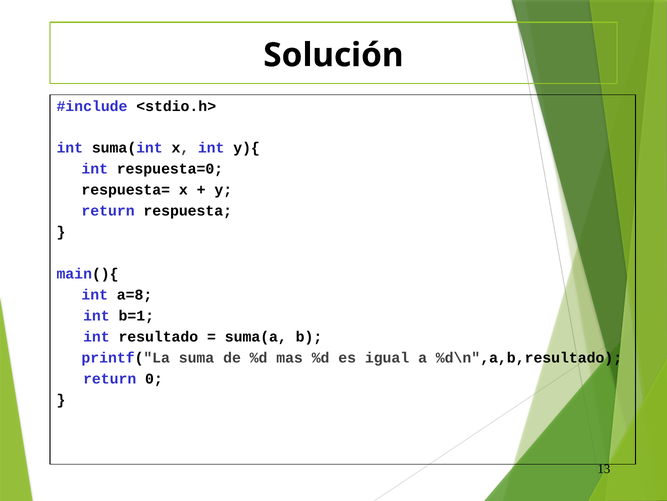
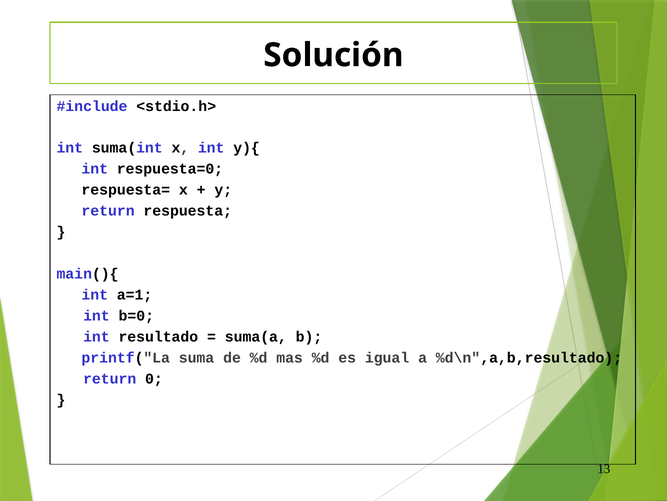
a=8: a=8 -> a=1 (135, 294)
b=1: b=1 -> b=0 (136, 315)
